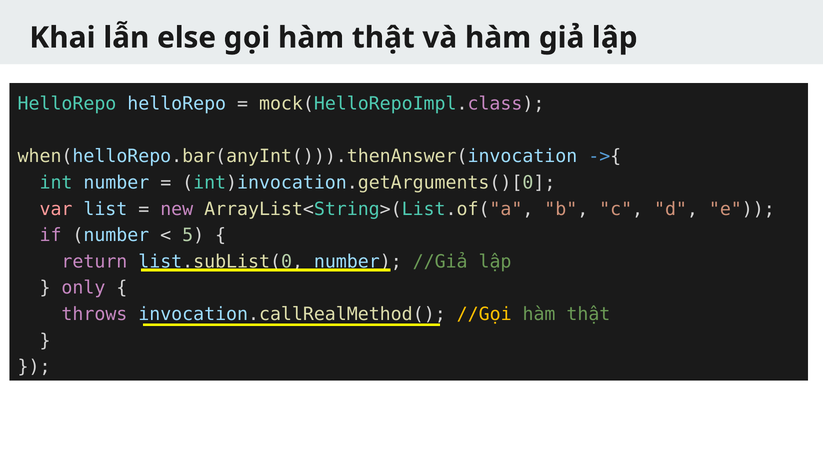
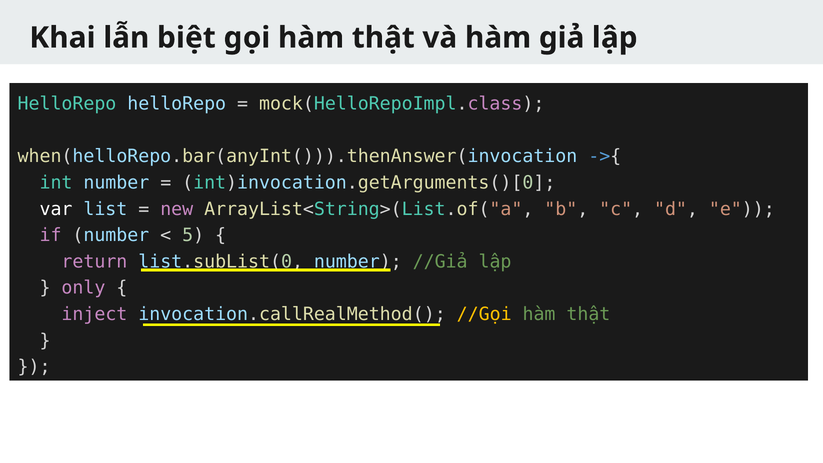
else: else -> biệt (186, 38)
var colour: pink -> white (56, 209)
throws: throws -> inject (94, 314)
